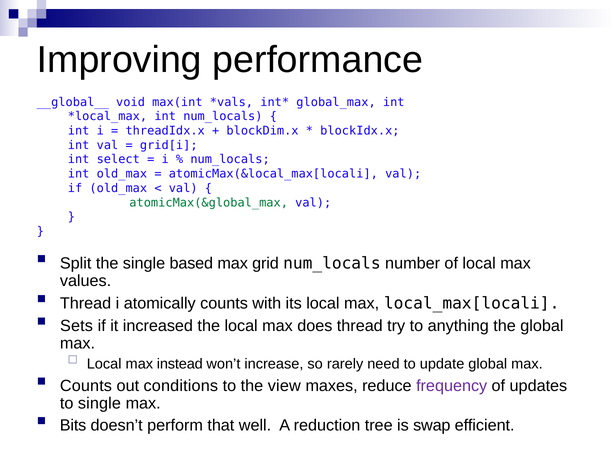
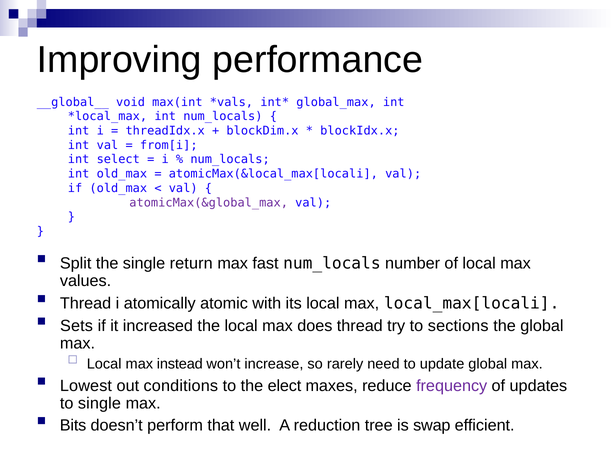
grid[i: grid[i -> from[i (169, 145)
atomicMax(&global_max colour: green -> purple (209, 203)
based: based -> return (191, 263)
grid: grid -> fast (265, 263)
atomically counts: counts -> atomic (224, 303)
anything: anything -> sections (458, 326)
Counts: Counts -> Lowest (86, 386)
view: view -> elect (284, 386)
